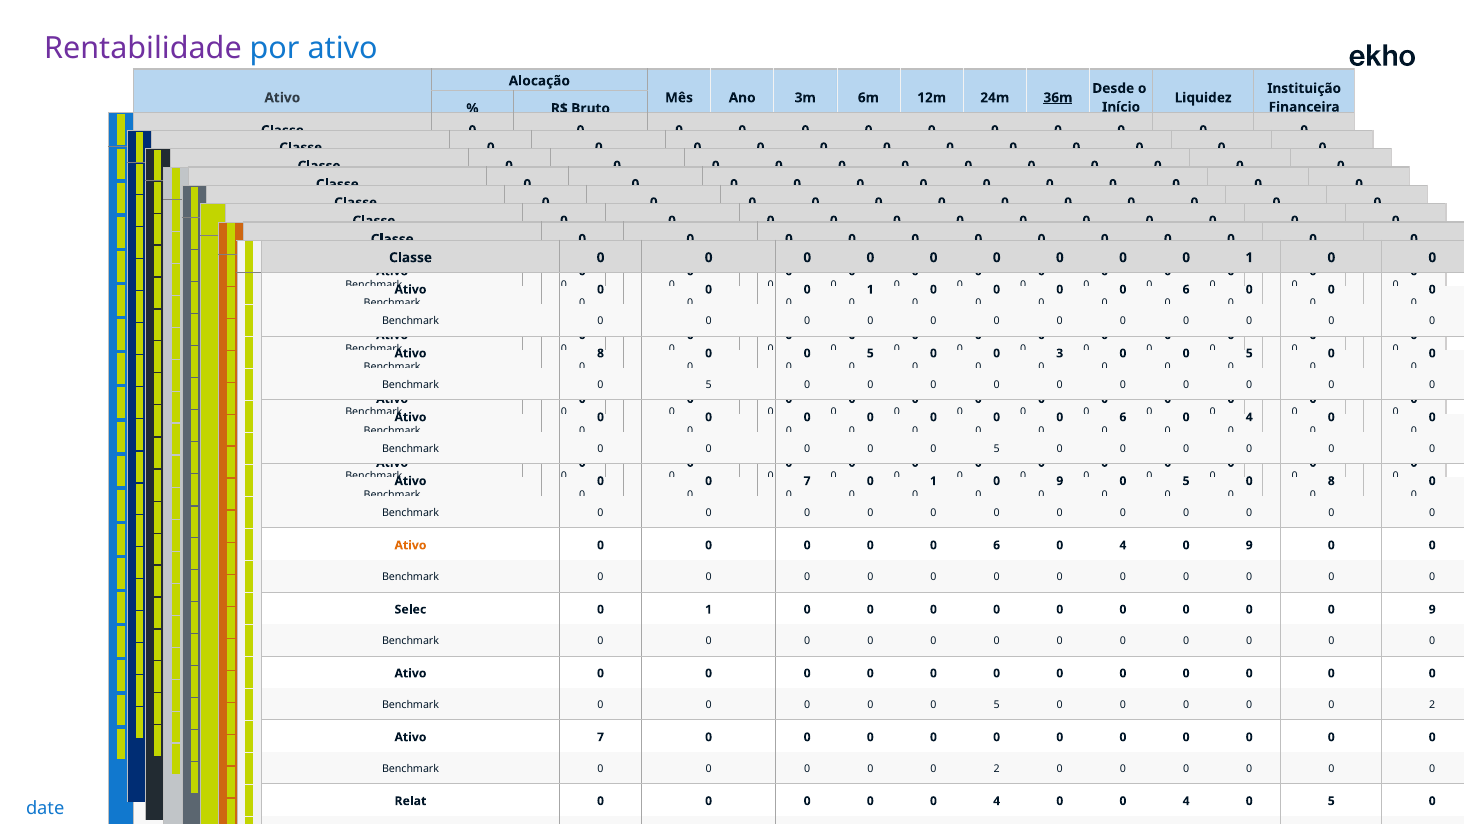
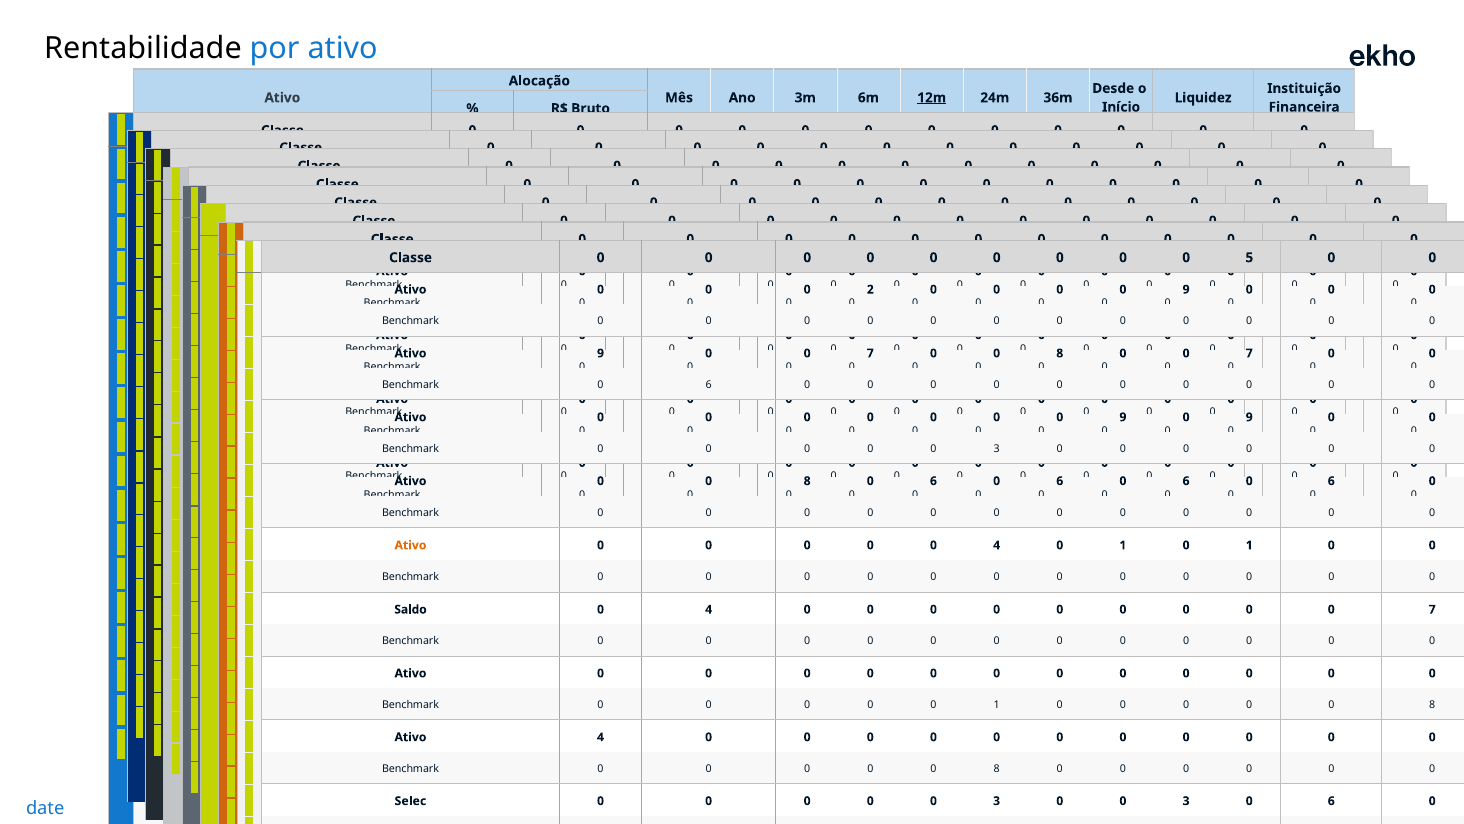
Rentabilidade colour: purple -> black (143, 48)
12m underline: none -> present (932, 98)
36m underline: present -> none (1058, 98)
1: 1 -> 5 (1249, 257)
1: 1 -> 2 (870, 289)
6: 6 -> 9 (1186, 289)
Ativo 8: 8 -> 9 (601, 353)
5: 5 -> 7 (870, 353)
3: 3 -> 8 (1060, 353)
5: 5 -> 7 (1249, 353)
Benchmark 0 5: 5 -> 6 (709, 385)
6: 6 -> 9 (1123, 417)
4: 4 -> 9 (1249, 417)
5: 5 -> 3 (997, 449)
Ativo 0 0 7: 7 -> 8 (807, 481)
1: 1 -> 6 (933, 481)
9: 9 -> 6 (1060, 481)
5: 5 -> 6 (1186, 481)
8: 8 -> 6 (1331, 481)
6: 6 -> 4 (997, 545)
4: 4 -> 1 (1123, 545)
9: 9 -> 1 (1249, 545)
Selec: Selec -> Saldo (411, 609)
1: 1 -> 4 (709, 609)
0 0 0 9: 9 -> 7 (1432, 609)
5: 5 -> 1 (997, 705)
2: 2 -> 8 (1432, 705)
Ativo 7: 7 -> 4 (601, 737)
2: 2 -> 8 (997, 768)
Relat: Relat -> Selec (410, 801)
4: 4 -> 3 (997, 801)
4: 4 -> 3 (1186, 801)
5: 5 -> 6 (1331, 801)
